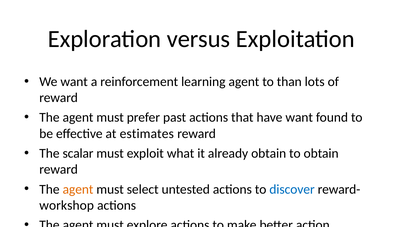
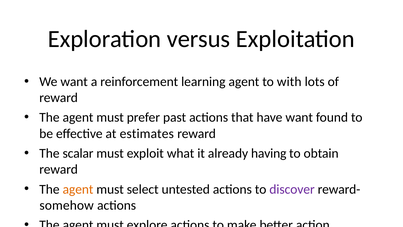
than: than -> with (289, 82)
already obtain: obtain -> having (269, 153)
discover colour: blue -> purple (292, 189)
workshop: workshop -> somehow (67, 205)
